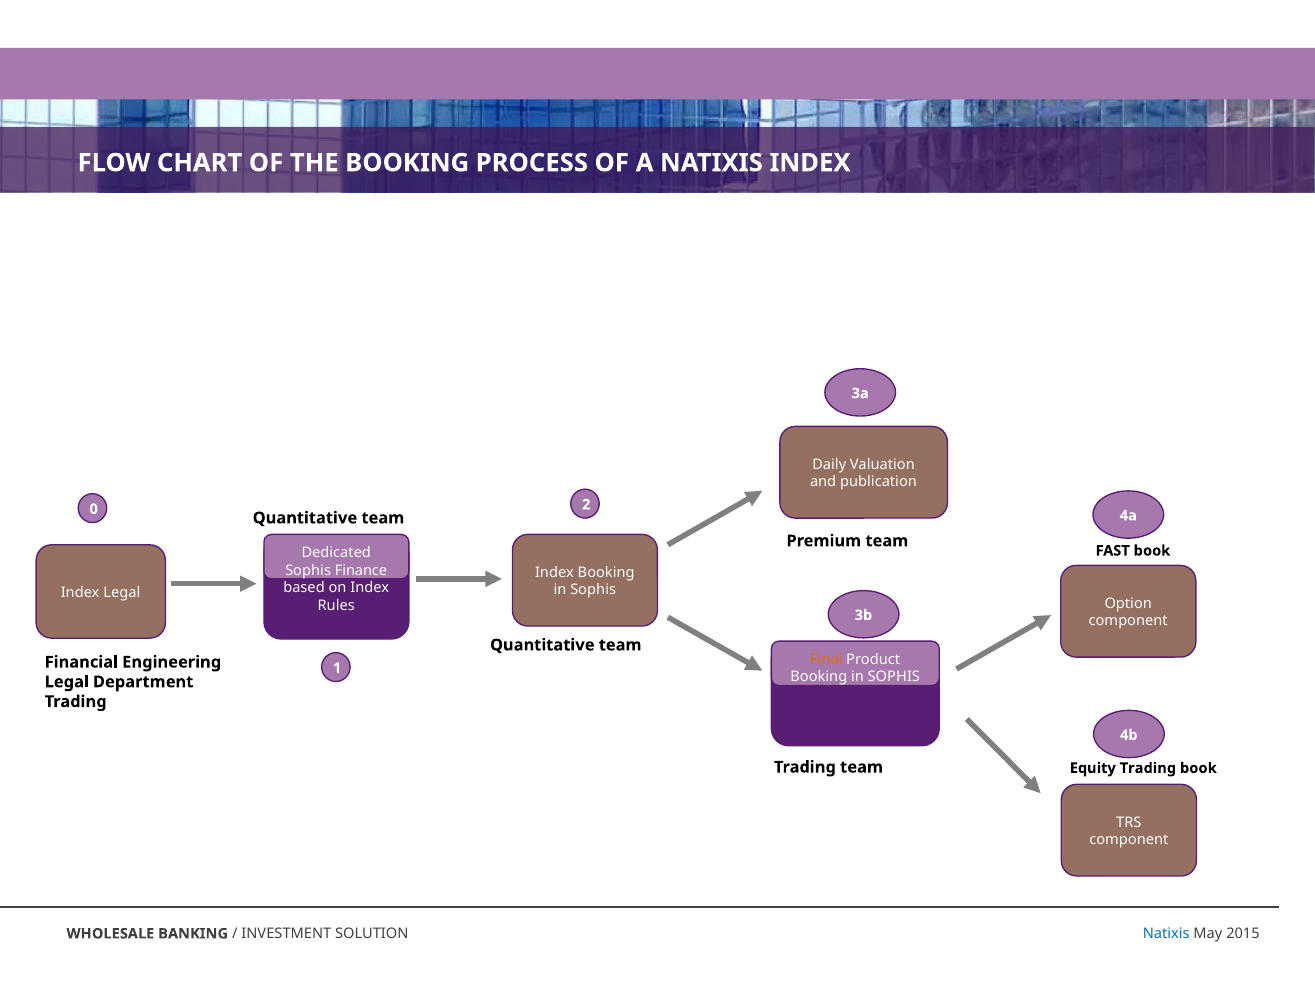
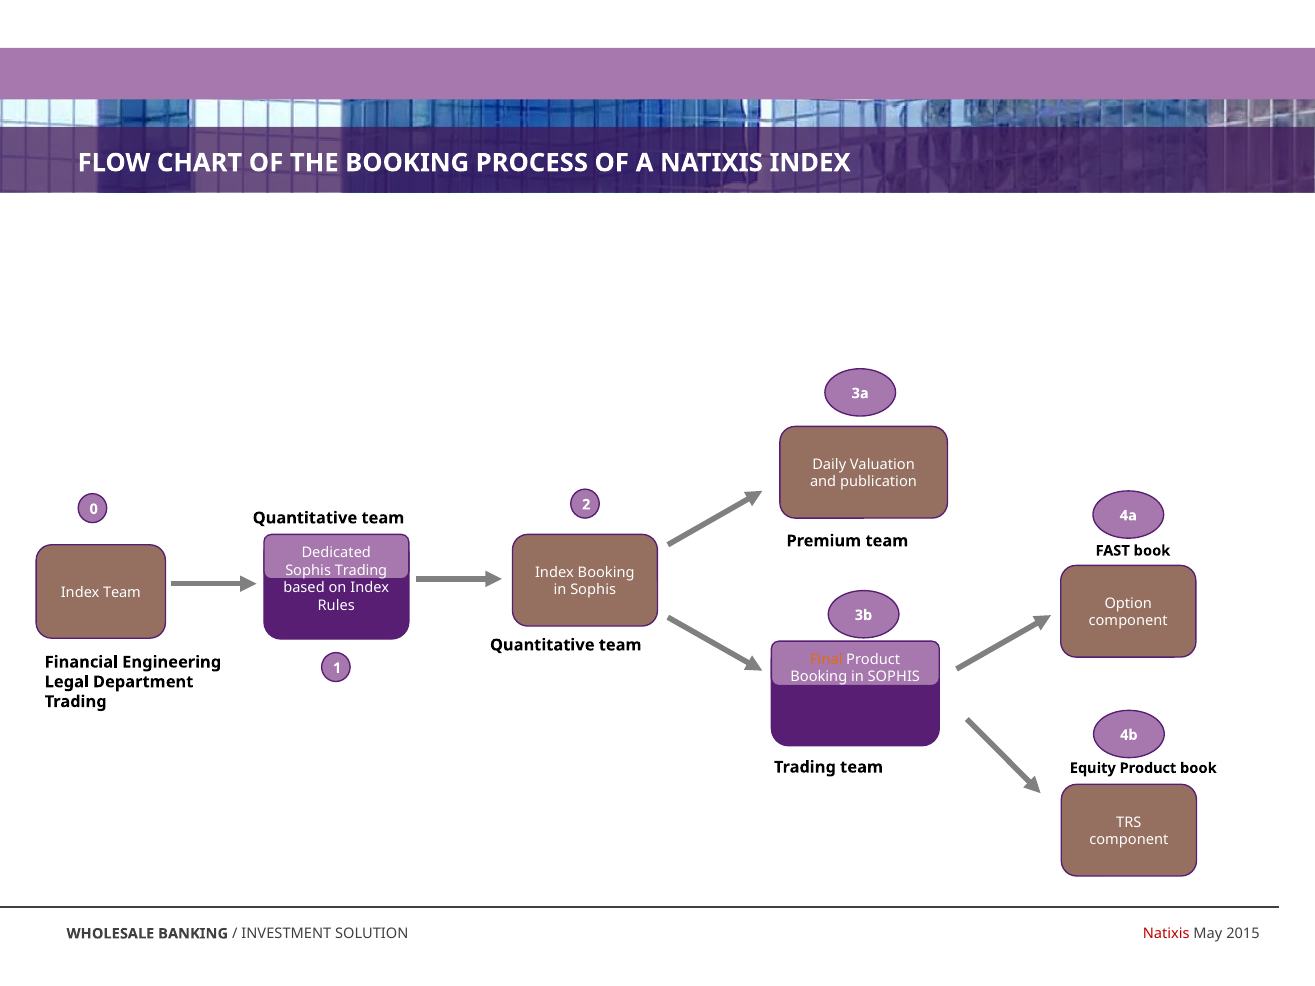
Sophis Finance: Finance -> Trading (361, 571)
Index Legal: Legal -> Team (122, 593)
Equity Trading: Trading -> Product (1148, 768)
Natixis colour: blue -> red (1166, 934)
